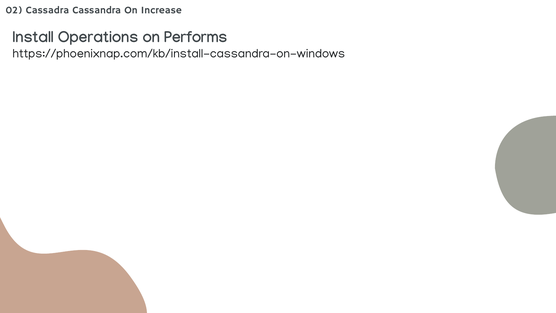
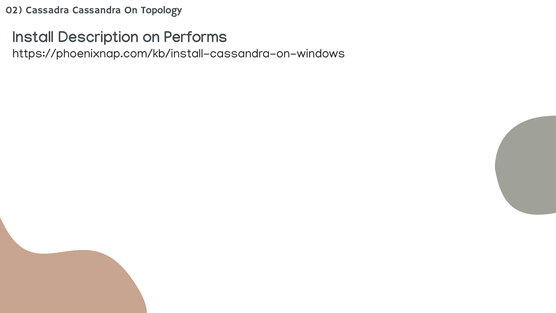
Increase: Increase -> Topology (161, 10)
Operations: Operations -> Description (98, 37)
